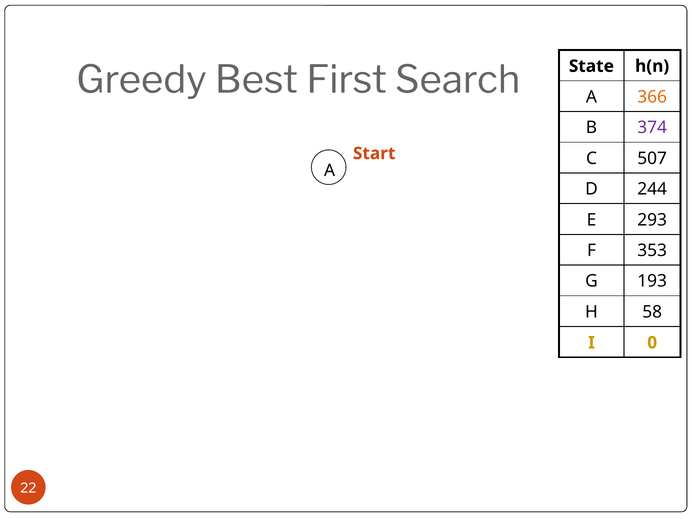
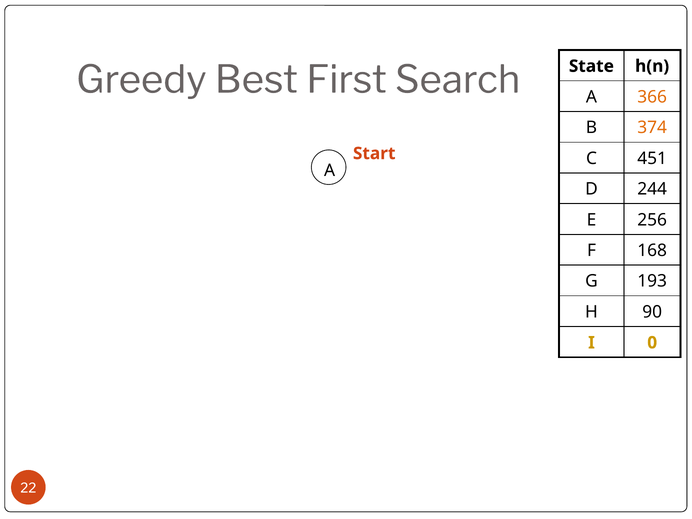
374 colour: purple -> orange (652, 128)
507: 507 -> 451 (652, 158)
293: 293 -> 256 (652, 220)
353: 353 -> 168 (652, 251)
58: 58 -> 90 (652, 312)
